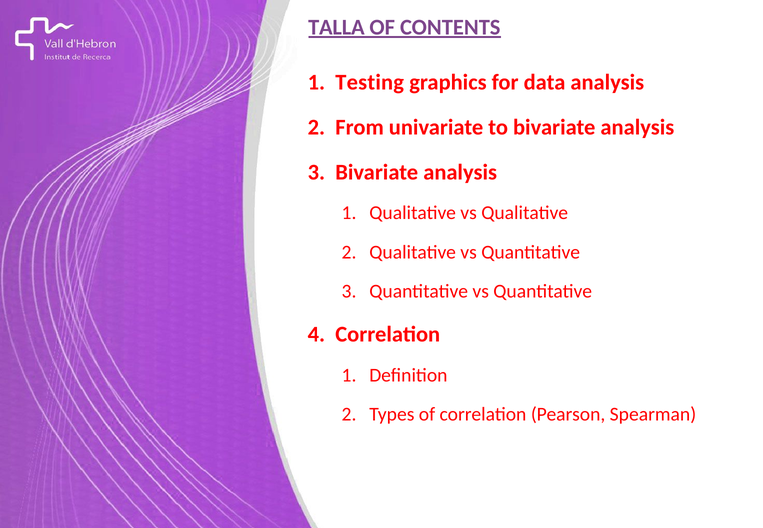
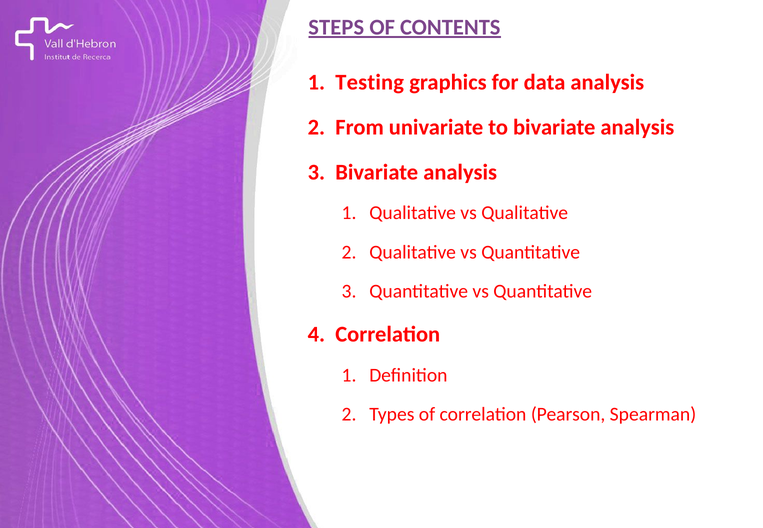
TALLA: TALLA -> STEPS (336, 27)
